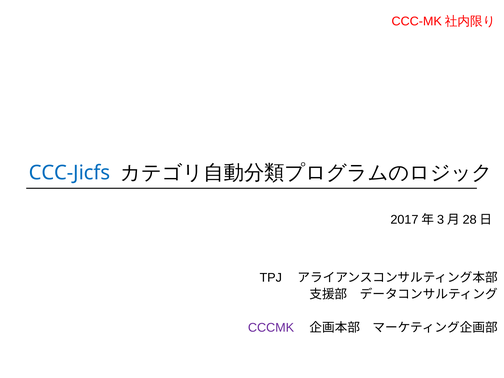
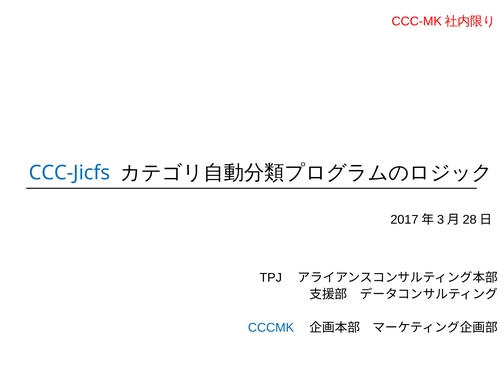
CCCMK colour: purple -> blue (271, 328)
